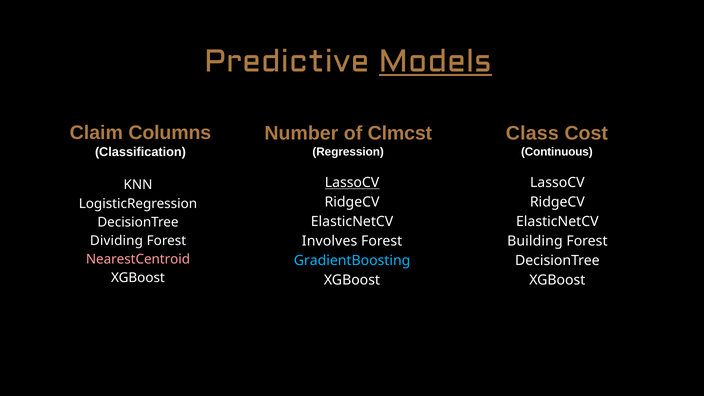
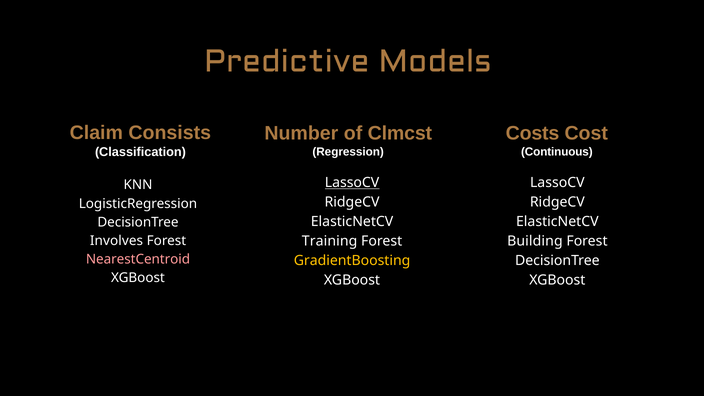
Models underline: present -> none (435, 62)
Columns: Columns -> Consists (170, 133)
Class: Class -> Costs (533, 133)
Dividing: Dividing -> Involves (116, 241)
Involves: Involves -> Training (330, 241)
GradientBoosting colour: light blue -> yellow (352, 260)
